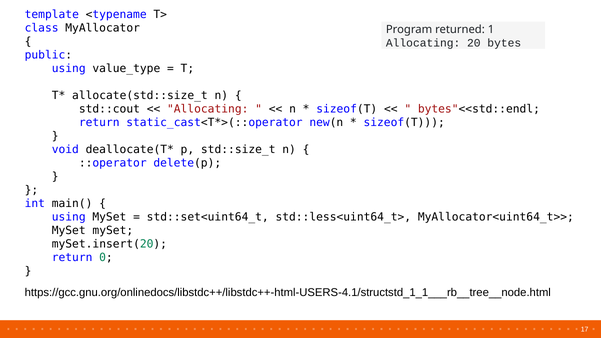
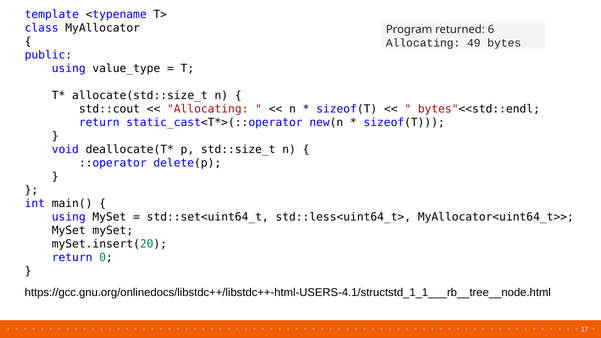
1: 1 -> 6 (491, 29)
20: 20 -> 49 (474, 43)
